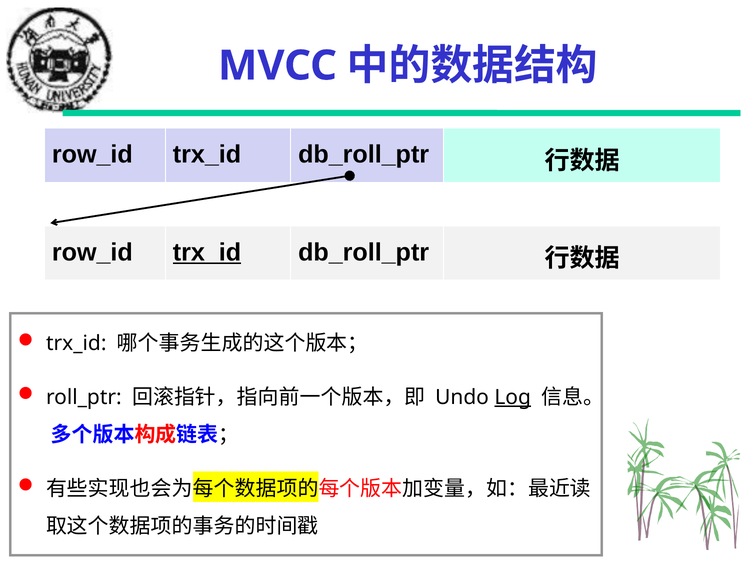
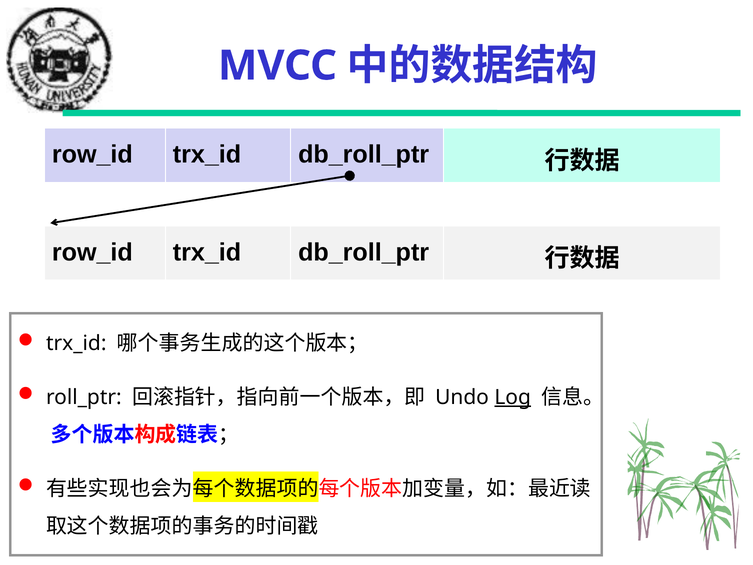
trx_id underline: present -> none (207, 252)
